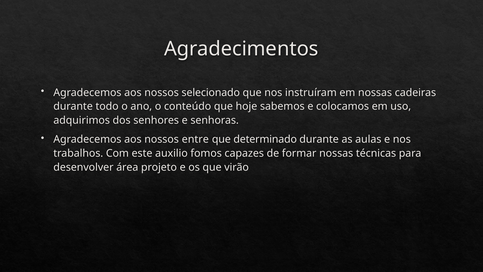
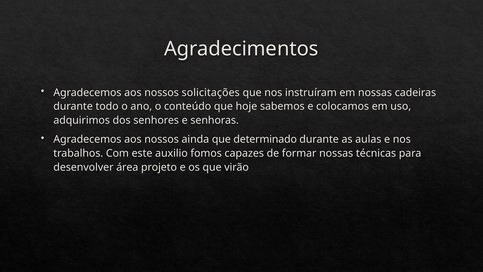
selecionado: selecionado -> solicitações (211, 92)
entre: entre -> ainda (195, 139)
